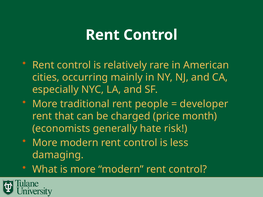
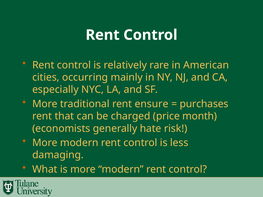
people: people -> ensure (152, 104)
developer: developer -> purchases (204, 104)
